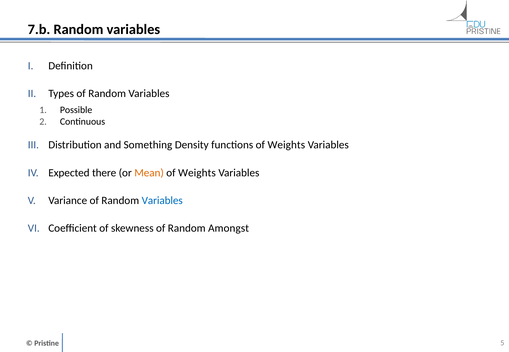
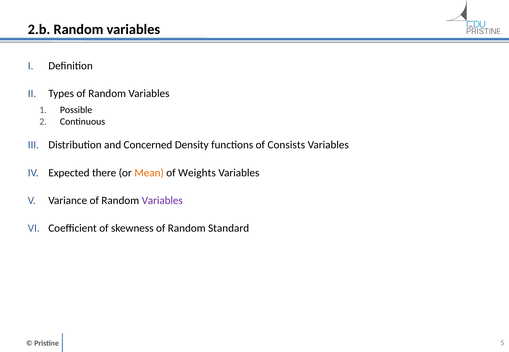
7.b: 7.b -> 2.b (39, 30)
Something: Something -> Concerned (148, 145)
functions of Weights: Weights -> Consists (286, 145)
Variables colour: blue -> purple (162, 201)
Amongst: Amongst -> Standard (229, 229)
